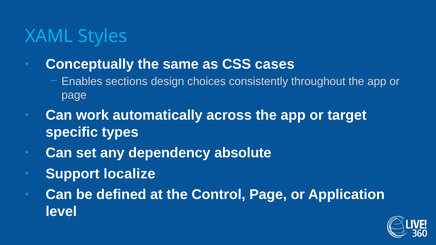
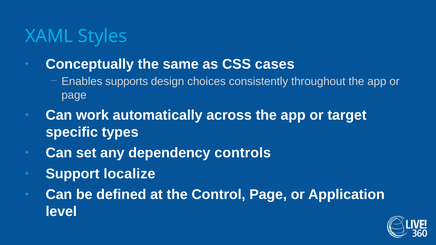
sections: sections -> supports (127, 82)
absolute: absolute -> controls (243, 153)
